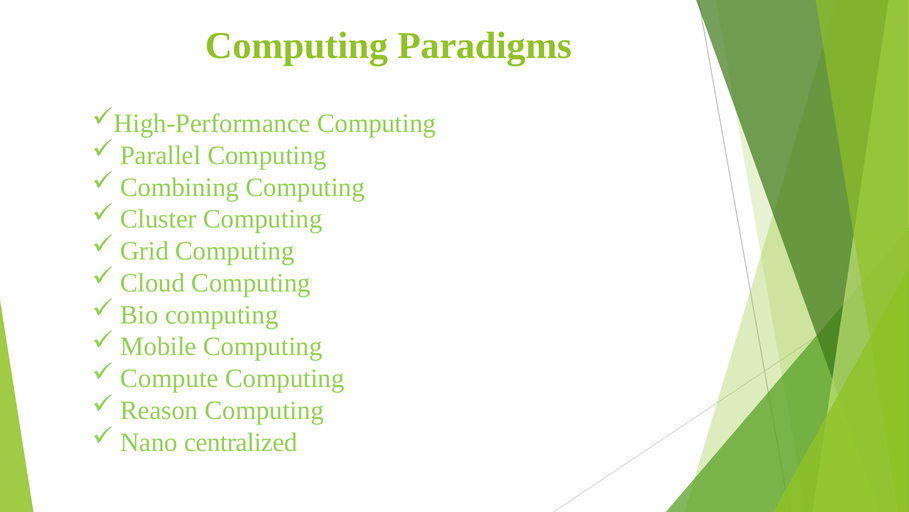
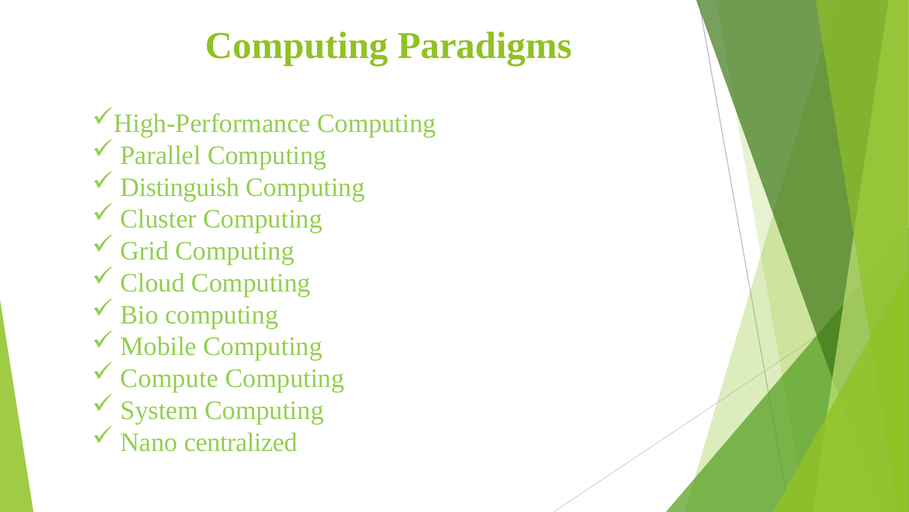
Combining: Combining -> Distinguish (180, 187)
Reason: Reason -> System (159, 410)
